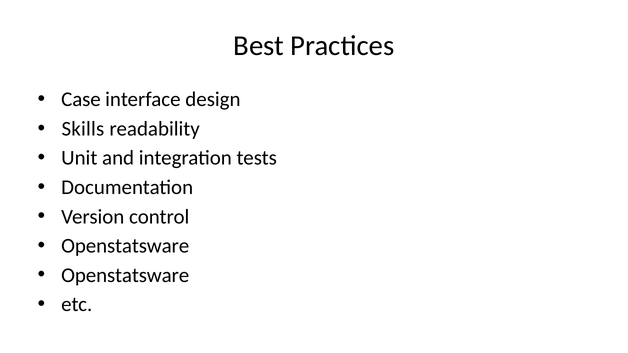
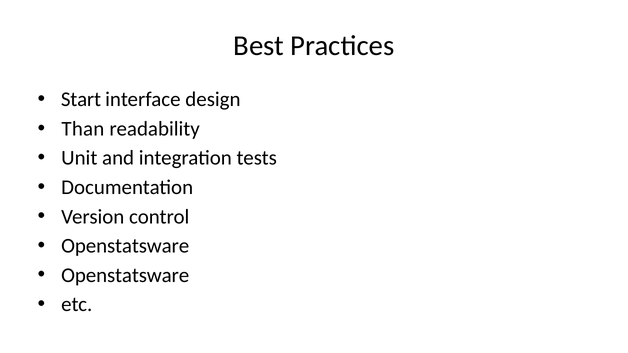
Case: Case -> Start (81, 100)
Skills: Skills -> Than (83, 129)
